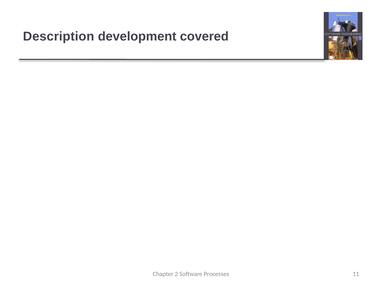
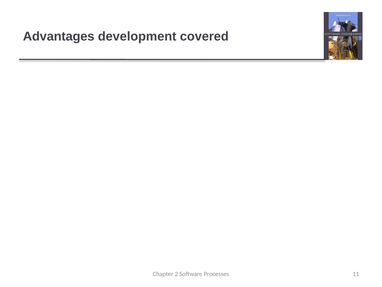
Description: Description -> Advantages (59, 36)
